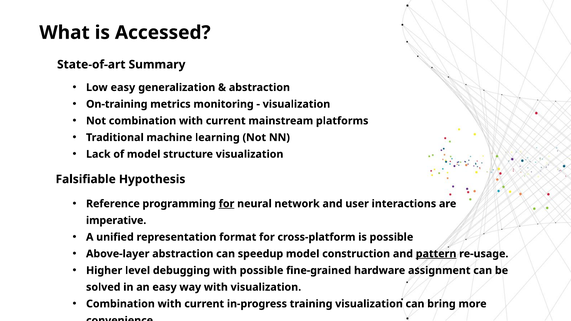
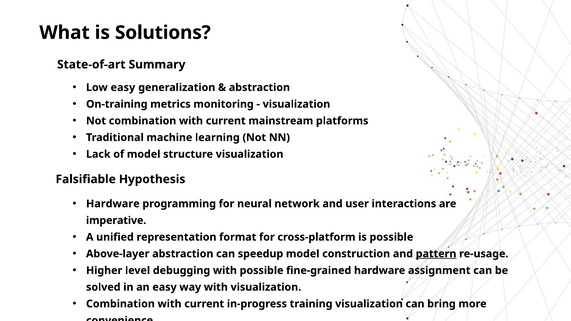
Accessed: Accessed -> Solutions (163, 33)
Reference: Reference -> Hardware (113, 204)
for underline: present -> none (227, 204)
